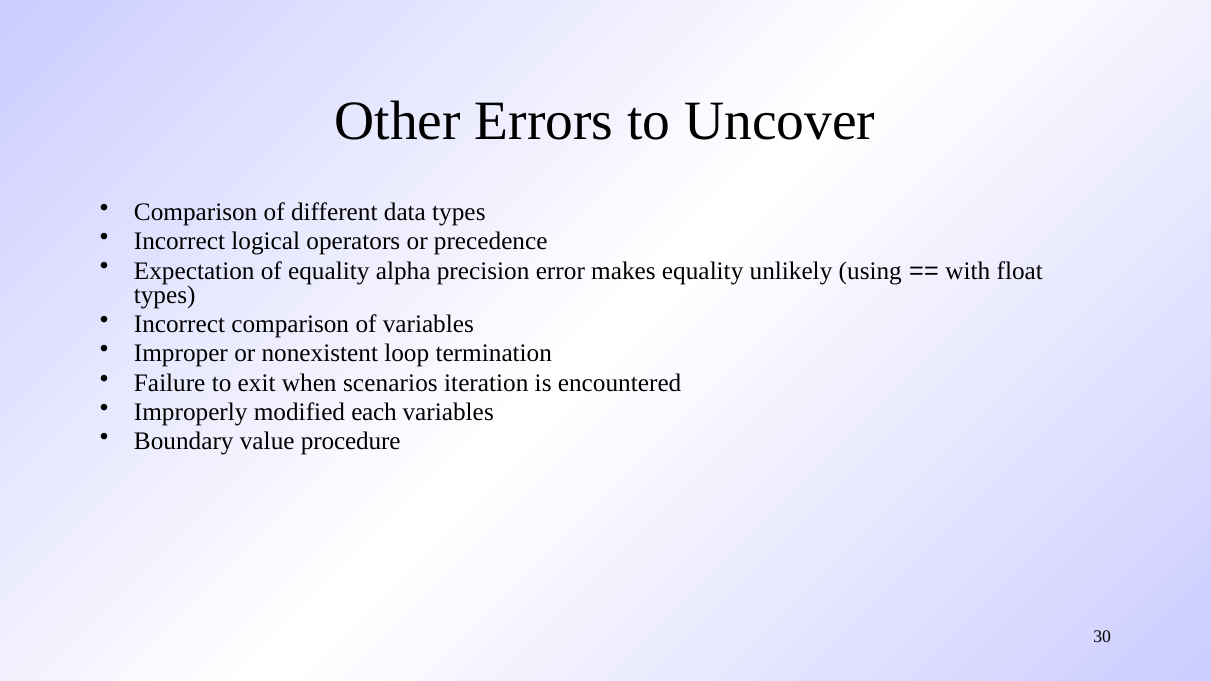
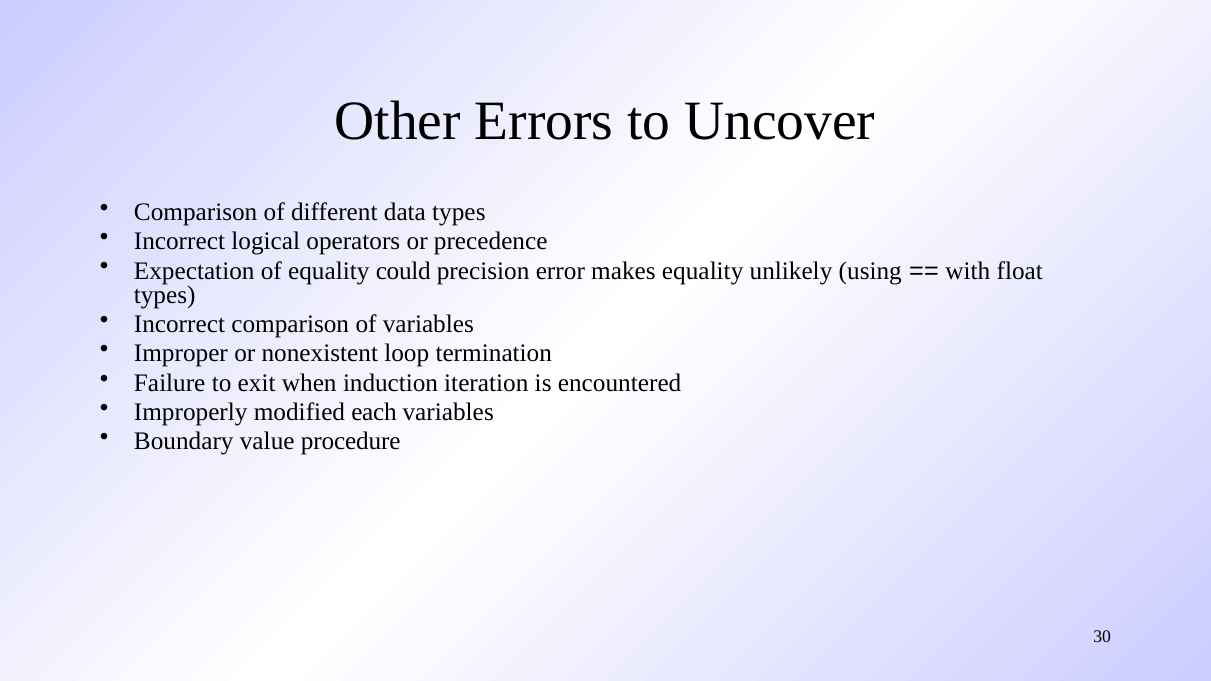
alpha: alpha -> could (403, 271)
scenarios: scenarios -> induction (390, 383)
